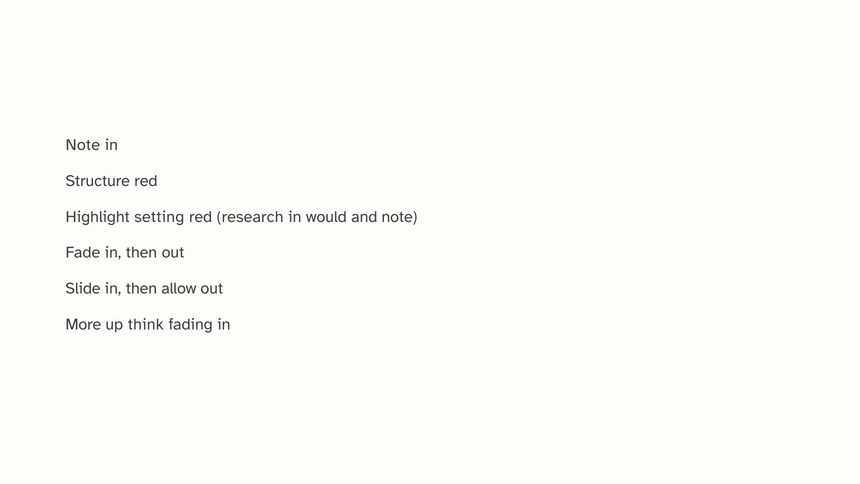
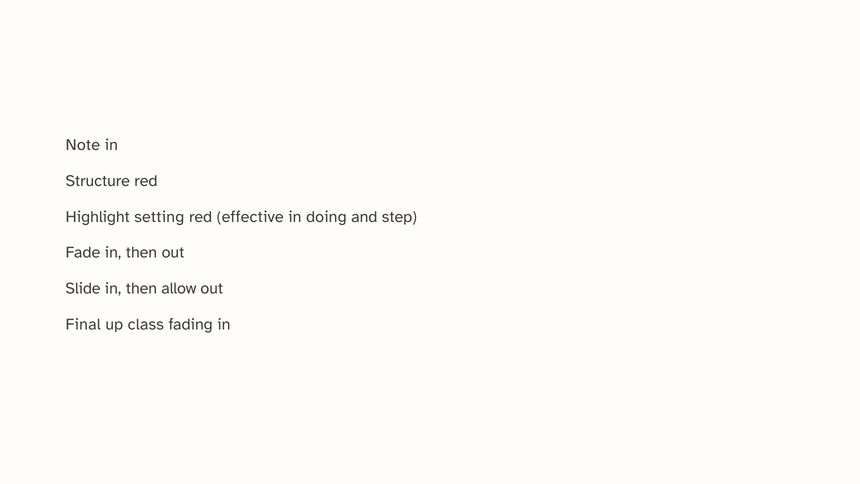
research: research -> effective (250, 217)
would: would -> doing (326, 217)
and note: note -> step (399, 217)
More: More -> Final (83, 324)
think: think -> class (146, 324)
